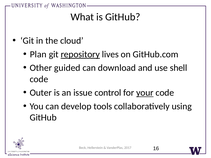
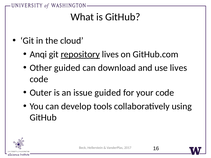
Plan: Plan -> Anqi (38, 54)
use shell: shell -> lives (178, 68)
issue control: control -> guided (108, 93)
your underline: present -> none (145, 93)
